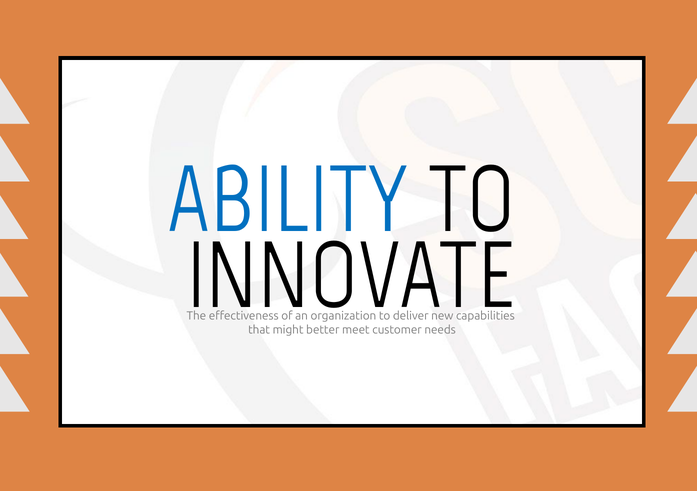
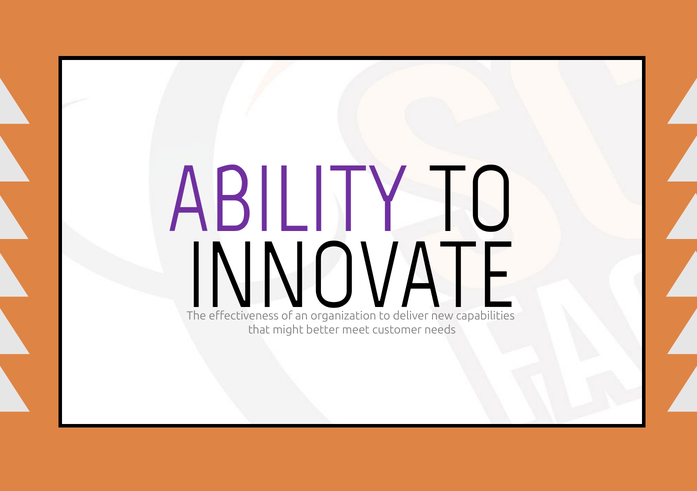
ABILITY colour: blue -> purple (288, 200)
